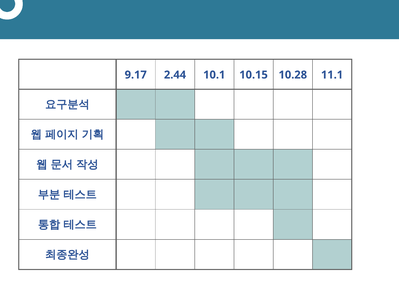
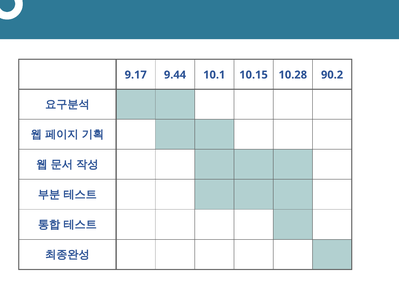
2.44: 2.44 -> 9.44 (175, 75)
11.1: 11.1 -> 90.2 (332, 75)
